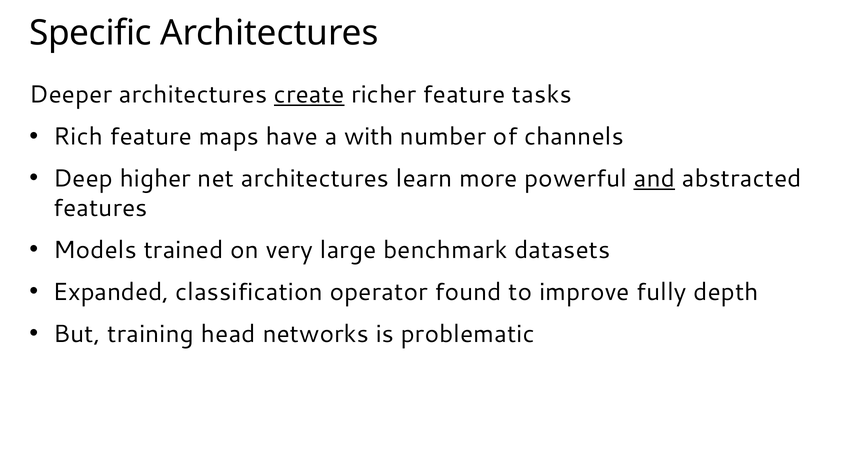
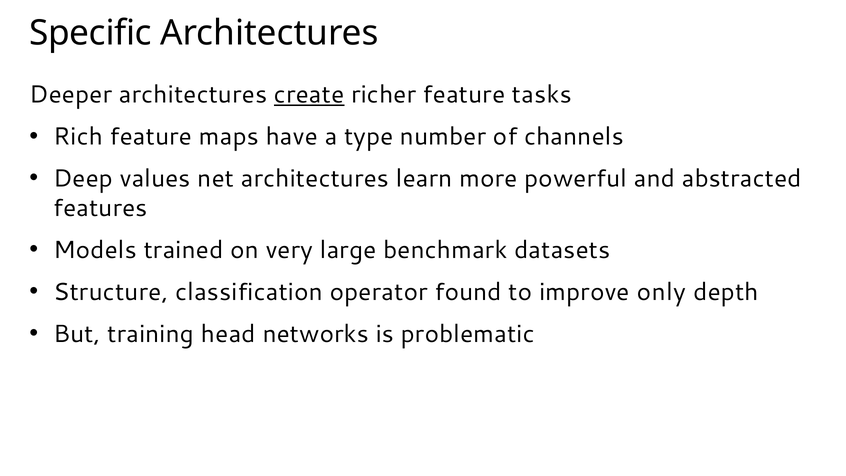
with: with -> type (369, 137)
higher: higher -> values (155, 179)
and underline: present -> none (654, 179)
Expanded: Expanded -> Structure (111, 292)
fully: fully -> only (661, 292)
